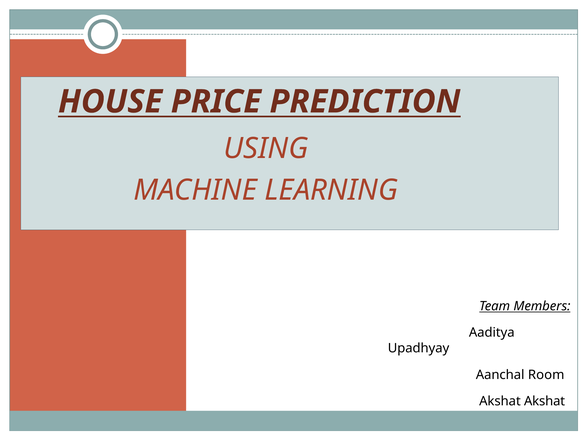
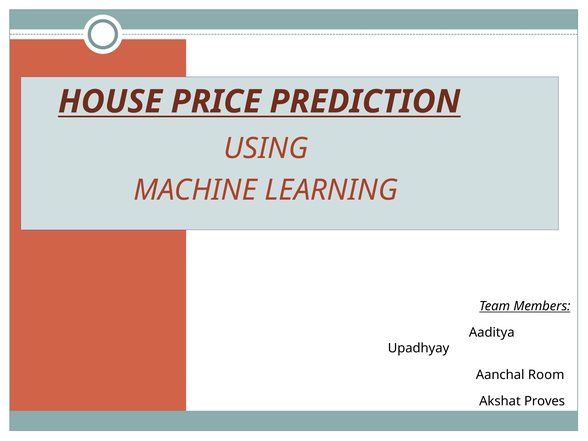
Akshat Akshat: Akshat -> Proves (545, 401)
